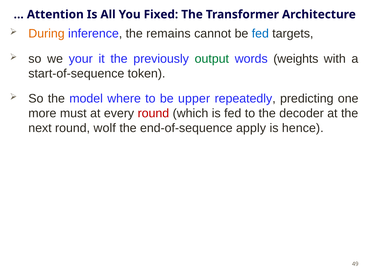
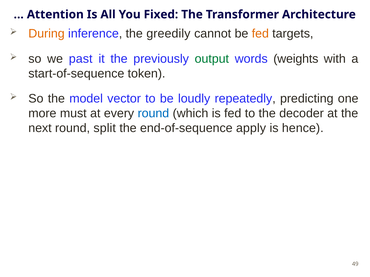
remains: remains -> greedily (168, 34)
fed colour: blue -> orange (260, 34)
your: your -> past (81, 59)
where: where -> vector (124, 99)
upper: upper -> loudly (194, 99)
round colour: red -> blue (153, 113)
wolf: wolf -> split (105, 128)
